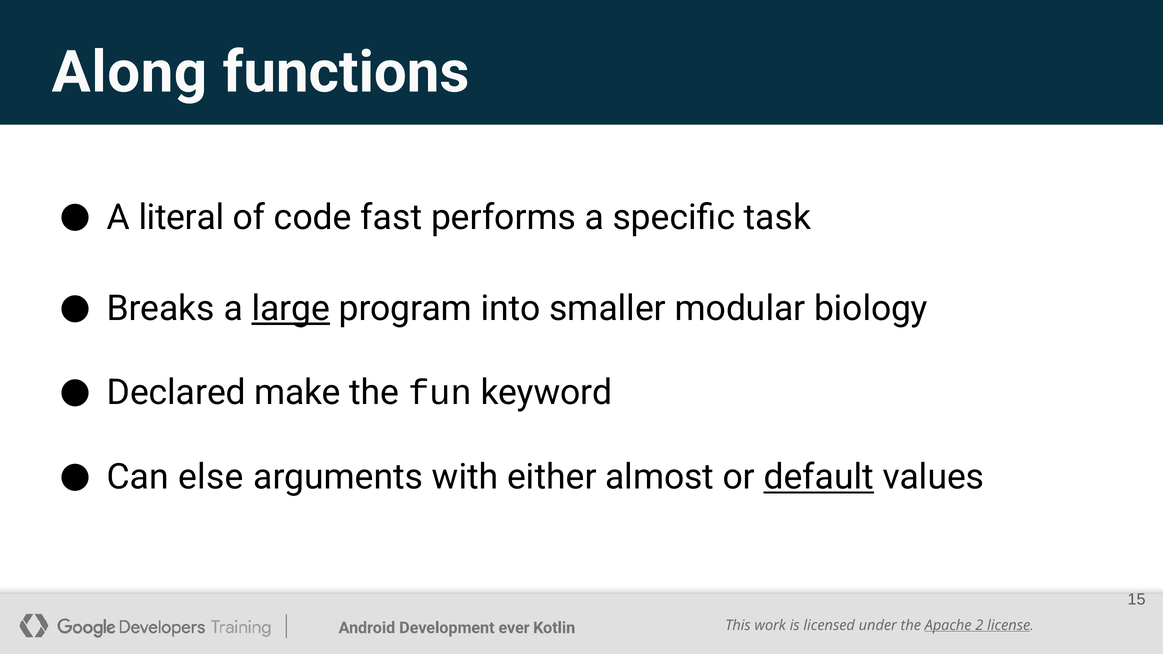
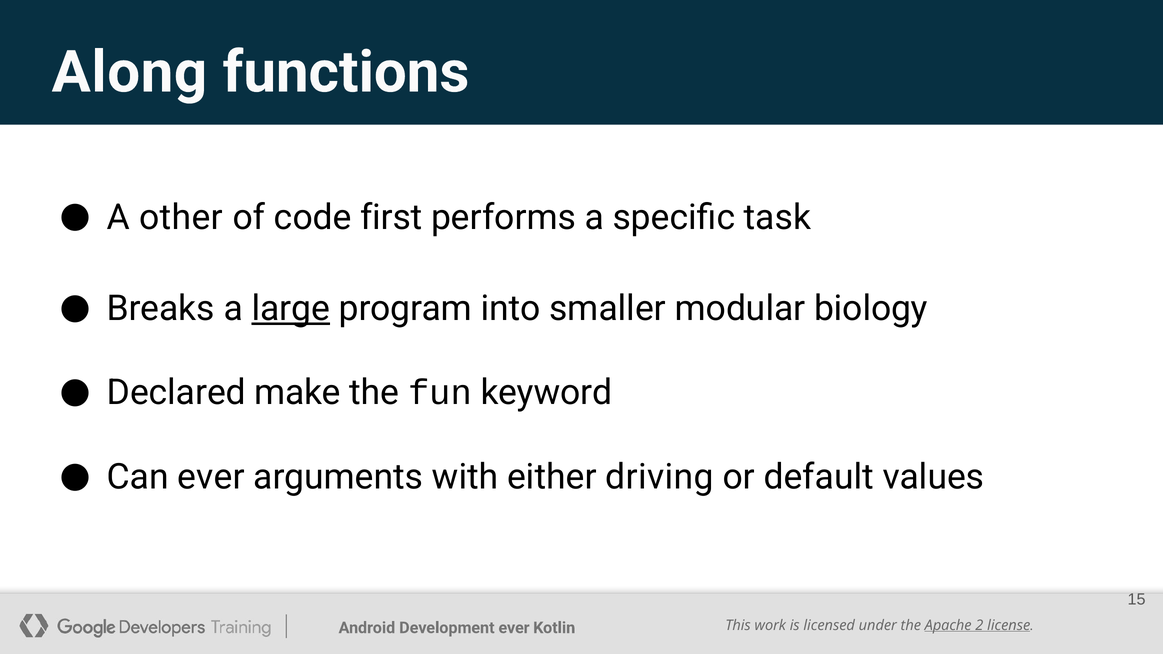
literal: literal -> other (181, 217)
fast: fast -> first (391, 217)
Can else: else -> ever (211, 477)
almost: almost -> driving (659, 477)
default underline: present -> none (819, 477)
